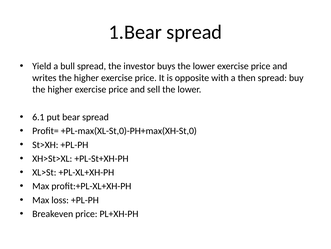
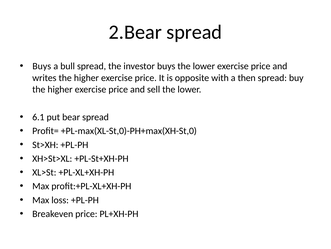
1.Bear: 1.Bear -> 2.Bear (135, 32)
Yield: Yield -> Buys (42, 66)
